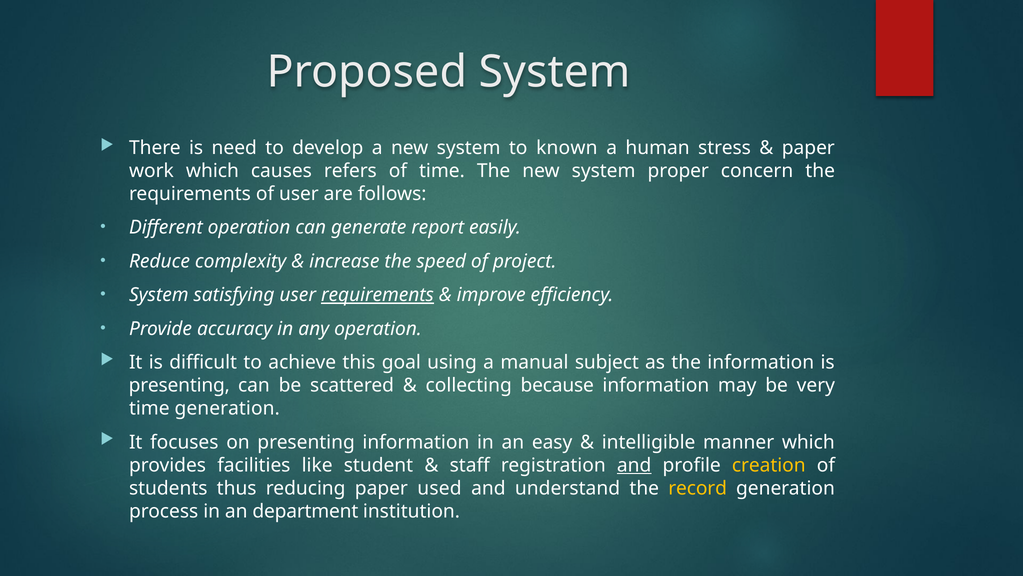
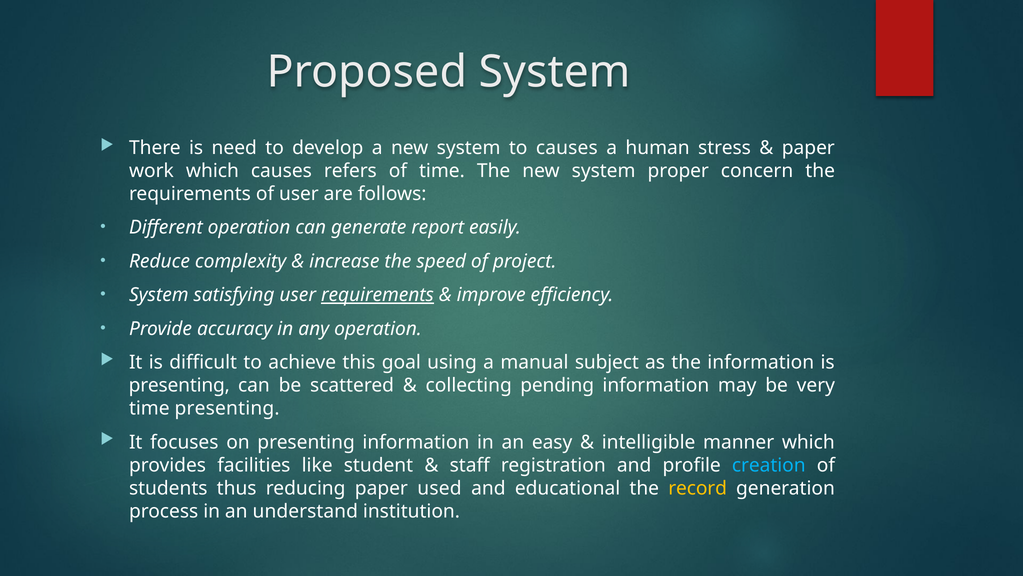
to known: known -> causes (567, 148)
because: because -> pending (557, 385)
time generation: generation -> presenting (227, 408)
and underline: present -> none (634, 465)
creation colour: yellow -> light blue (769, 465)
understand: understand -> educational (568, 488)
department: department -> understand (305, 511)
